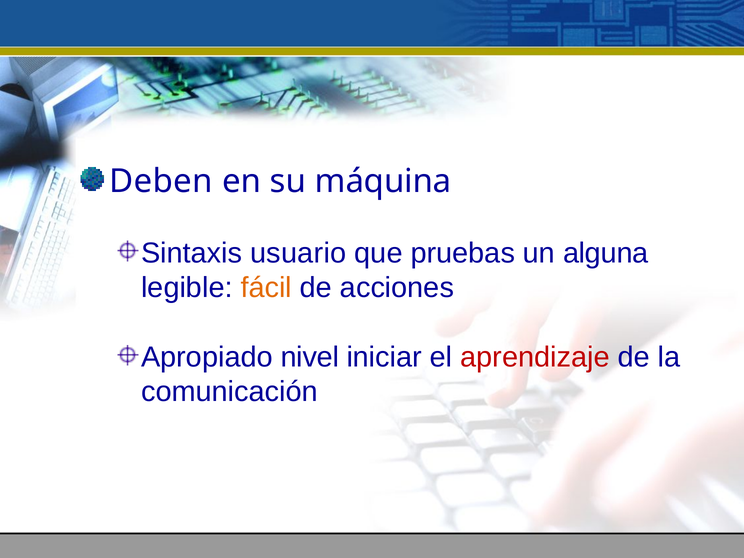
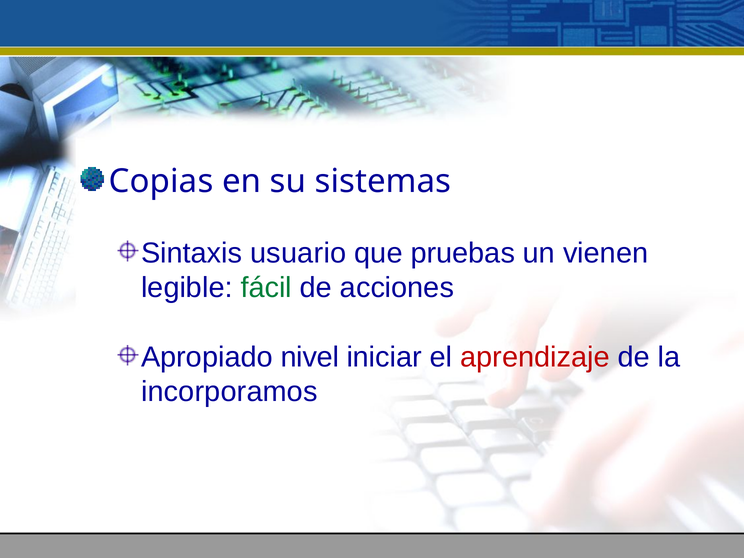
Deben: Deben -> Copias (161, 181)
máquina: máquina -> sistemas (383, 181)
alguna: alguna -> vienen (606, 253)
fácil colour: orange -> green (266, 288)
comunicación: comunicación -> incorporamos (229, 392)
